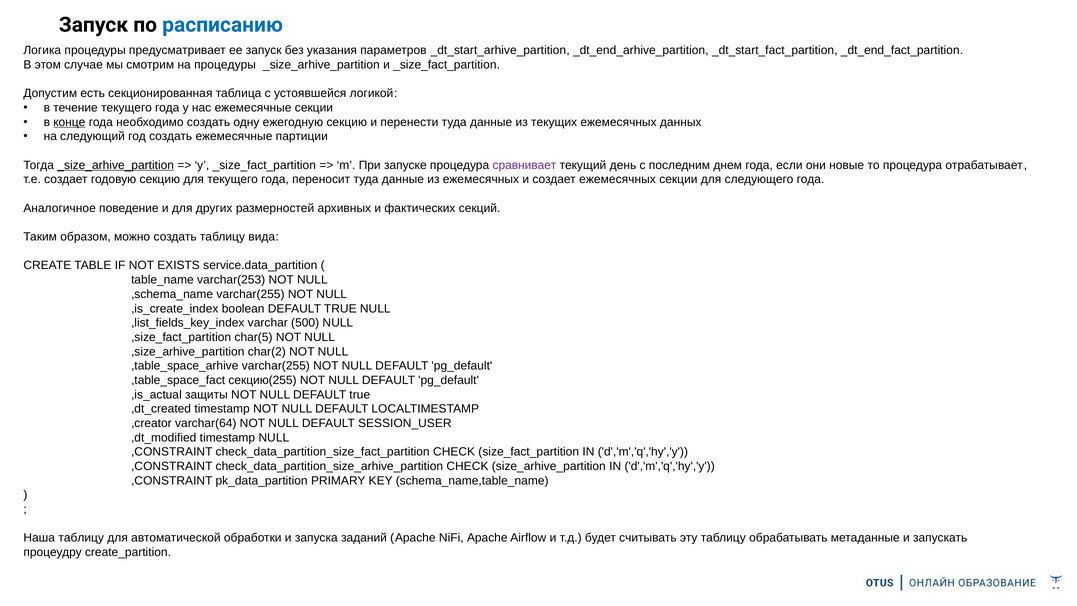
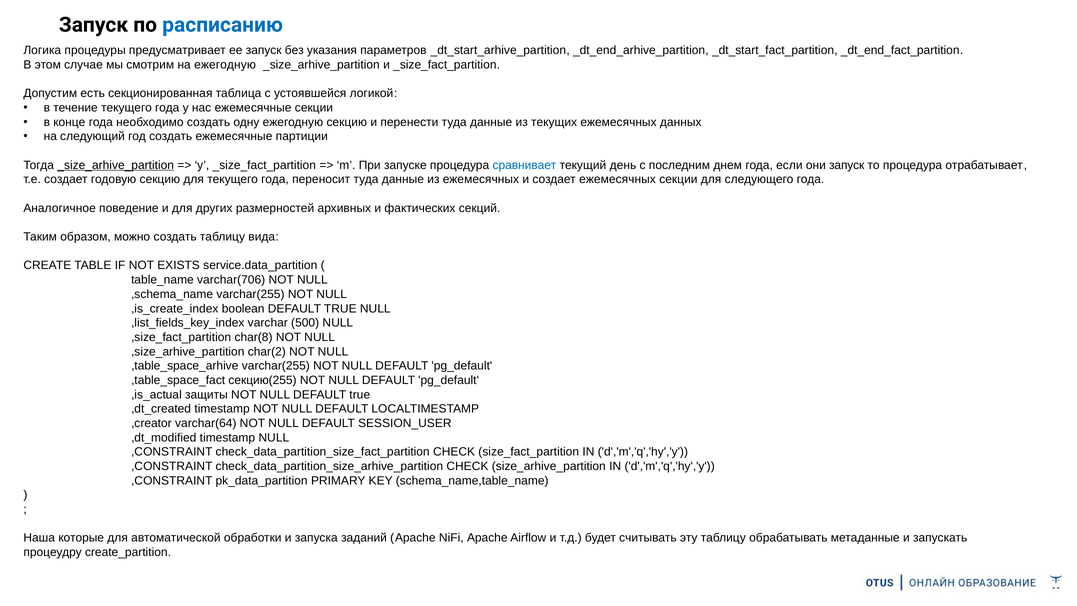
на процедуры: процедуры -> ежегодную (225, 65)
конце underline: present -> none (69, 122)
сравнивает colour: purple -> blue (524, 165)
они новые: новые -> запуск (847, 165)
varchar(253: varchar(253 -> varchar(706 (231, 280)
char(5: char(5 -> char(8 (254, 337)
Наша таблицу: таблицу -> которые (81, 538)
